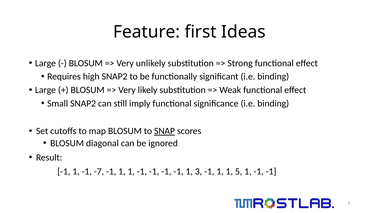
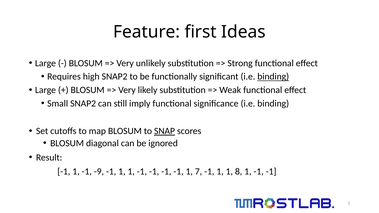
binding underline: none -> present (273, 77)
-7: -7 -> -9 (99, 172)
3: 3 -> 7 (199, 172)
1 5: 5 -> 8 (239, 172)
